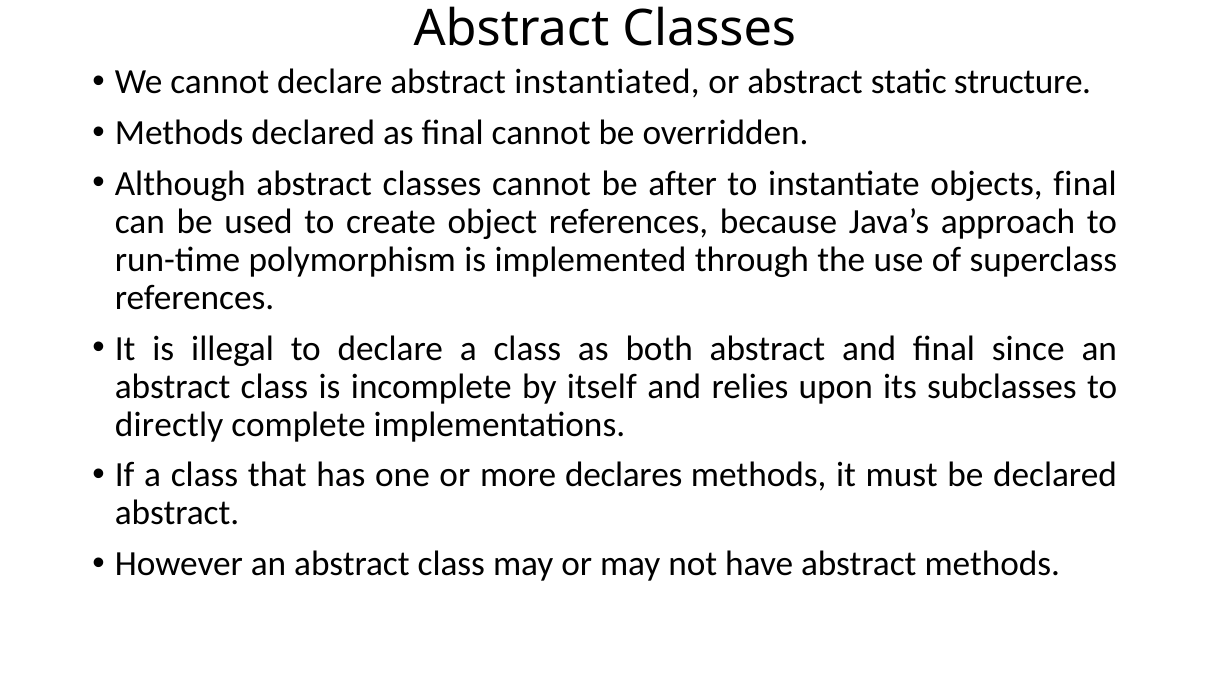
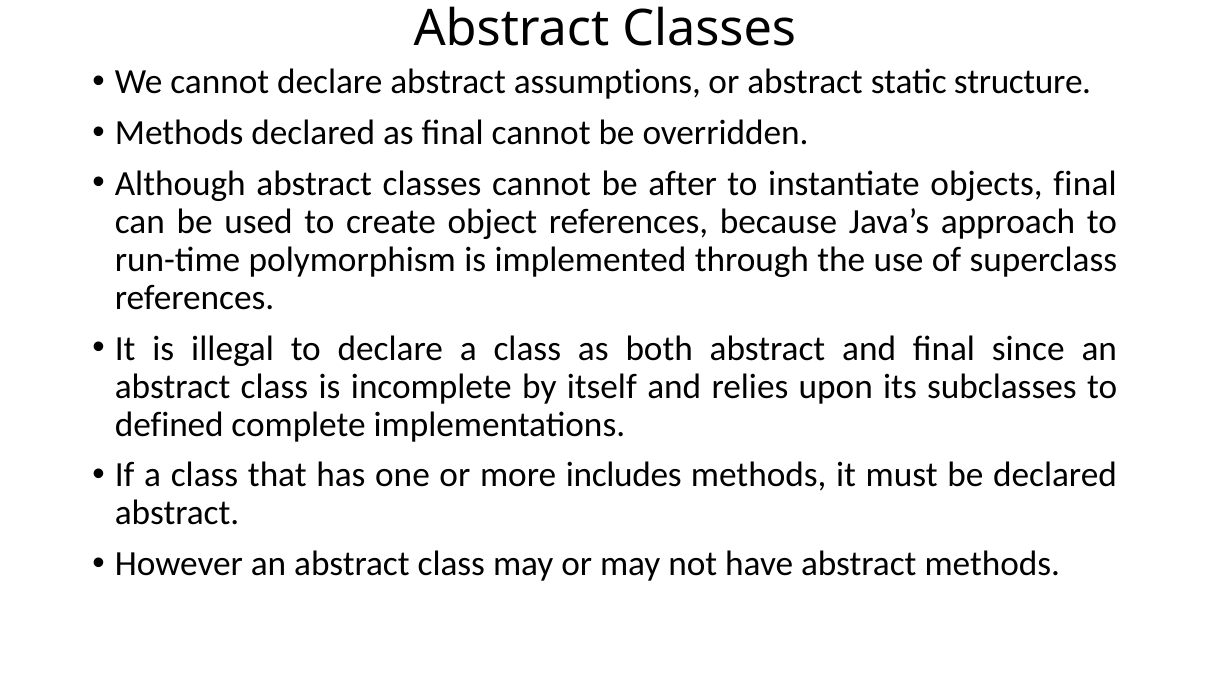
instantiated: instantiated -> assumptions (607, 82)
directly: directly -> defined (169, 424)
declares: declares -> includes (624, 475)
